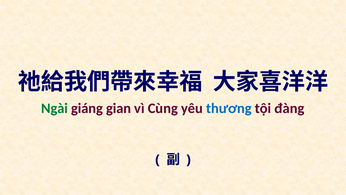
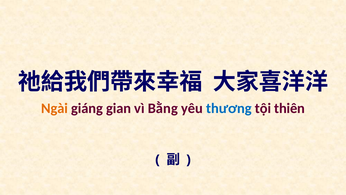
Ngài colour: green -> orange (54, 108)
Cùng: Cùng -> Bằng (163, 108)
đàng: đàng -> thiên (290, 108)
